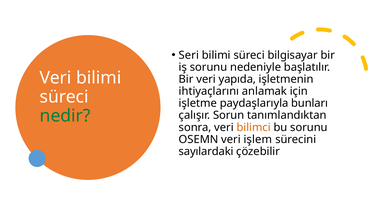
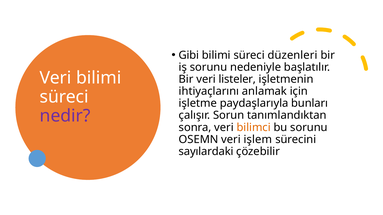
Seri: Seri -> Gibi (189, 55)
bilgisayar: bilgisayar -> düzenleri (293, 55)
yapıda: yapıda -> listeler (237, 79)
nedir colour: green -> purple (65, 116)
